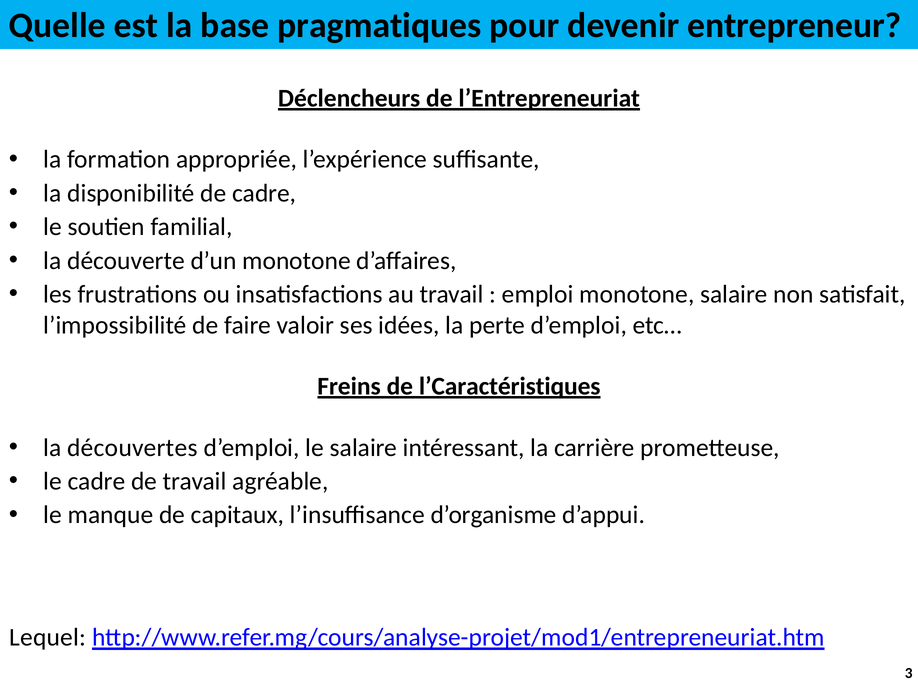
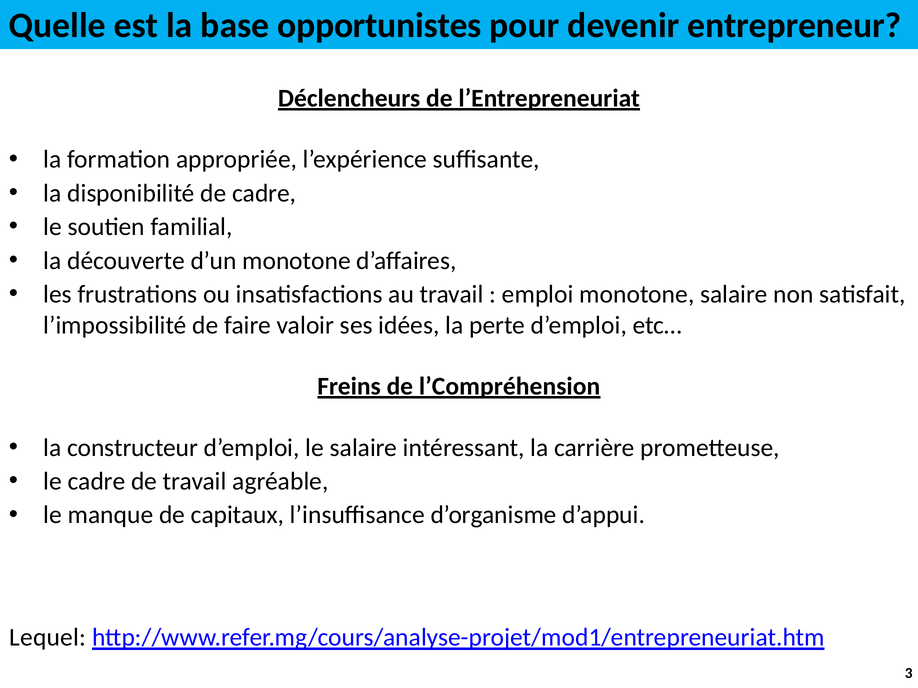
pragmatiques: pragmatiques -> opportunistes (379, 26)
l’Caractéristiques: l’Caractéristiques -> l’Compréhension (510, 387)
découvertes: découvertes -> constructeur (133, 448)
